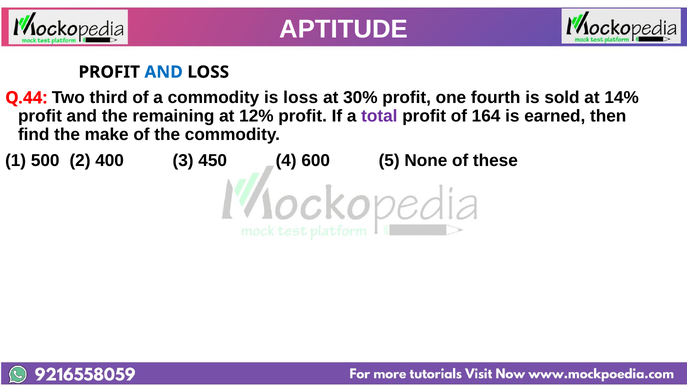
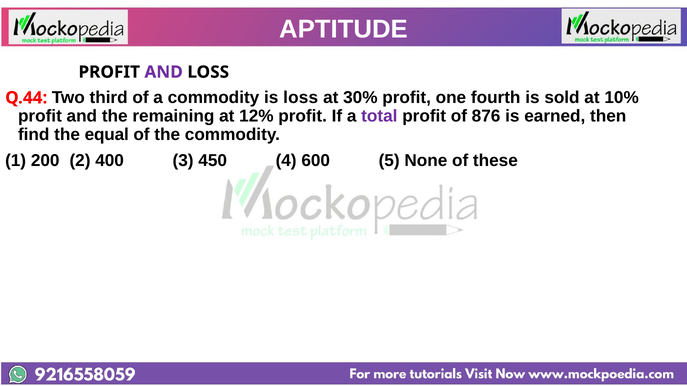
AND colour: blue -> purple (164, 72)
14%: 14% -> 10% (622, 98)
164: 164 -> 876 (486, 116)
make: make -> equal (107, 135)
500: 500 -> 200 (45, 161)
